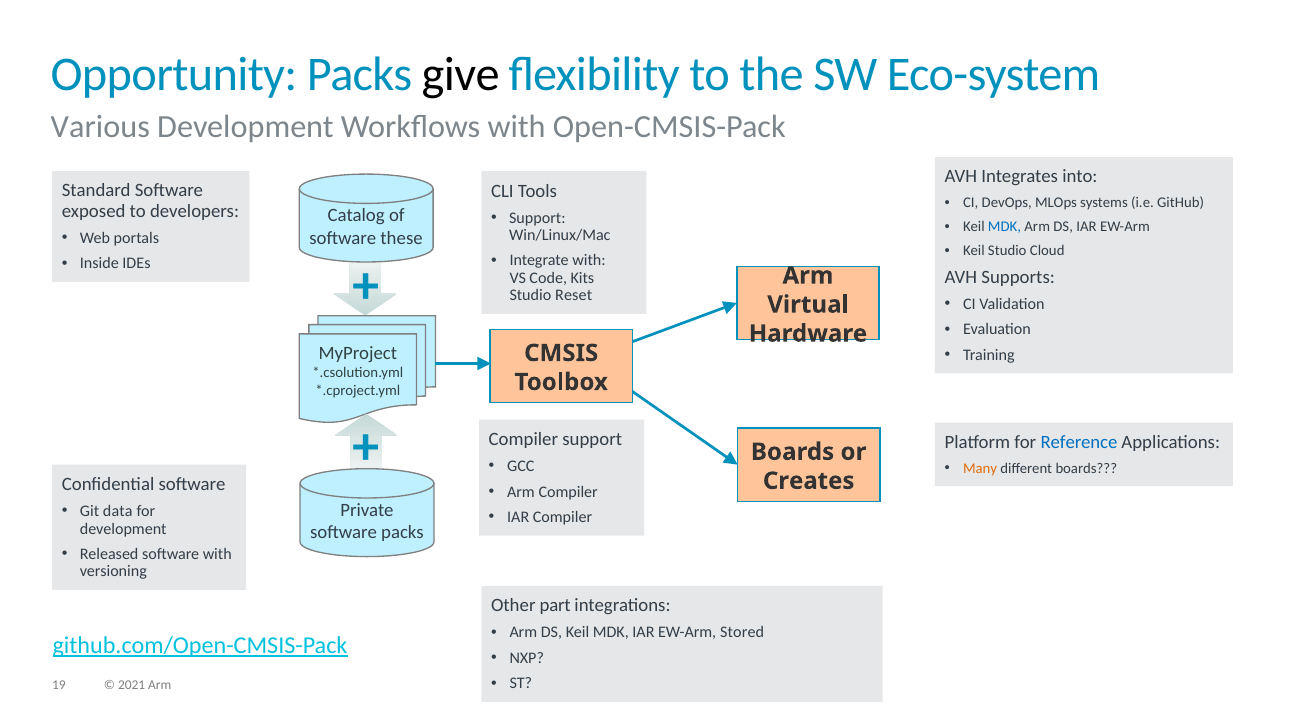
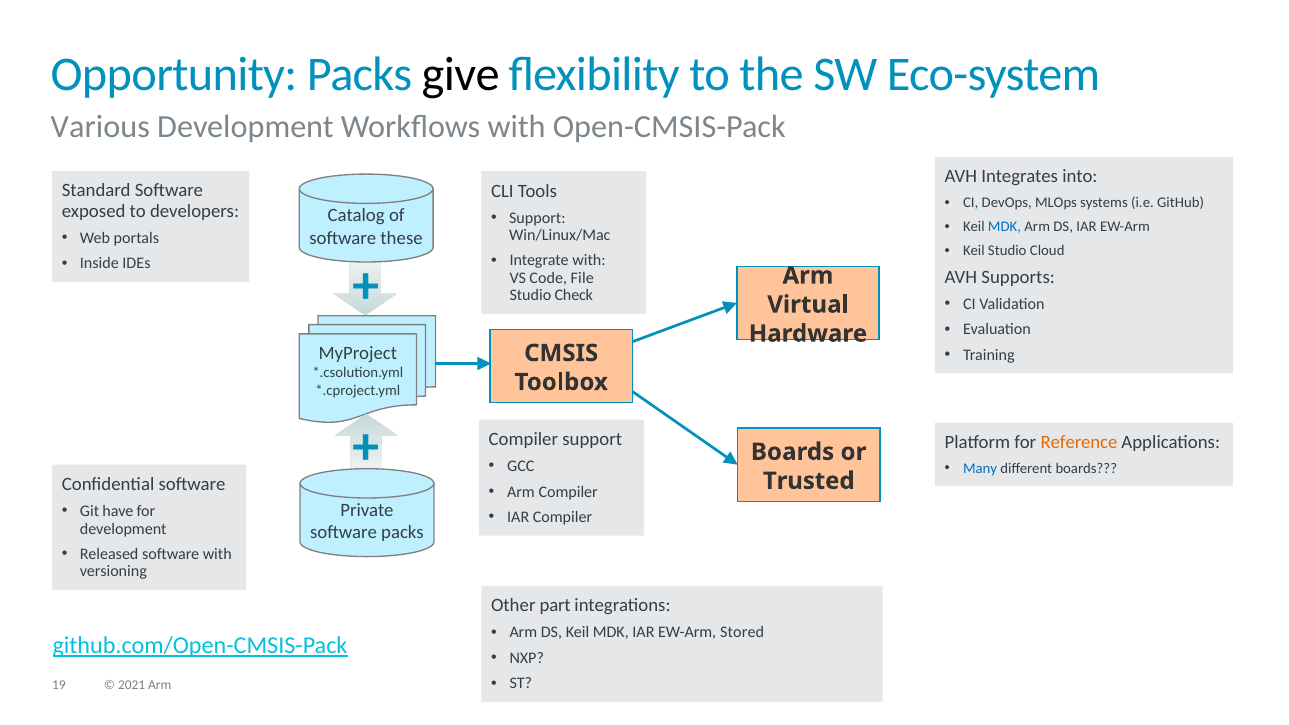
Kits: Kits -> File (582, 278)
Reset: Reset -> Check (574, 295)
Reference colour: blue -> orange (1079, 442)
Many colour: orange -> blue (980, 469)
Creates: Creates -> Trusted (809, 481)
data: data -> have (118, 511)
